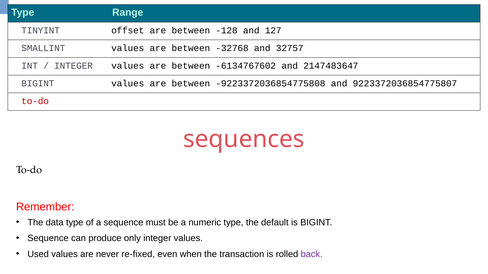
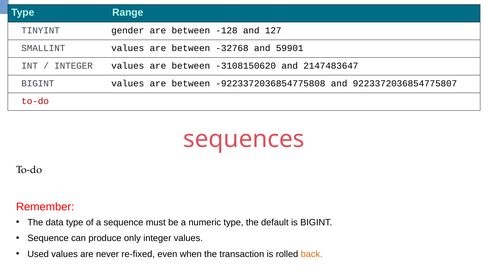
offset: offset -> gender (128, 31)
32757: 32757 -> 59901 (290, 48)
-6134767602: -6134767602 -> -3108150620 (246, 66)
back colour: purple -> orange (312, 254)
